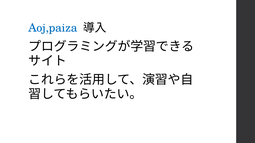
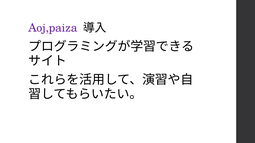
Aoj,paiza colour: blue -> purple (53, 28)
